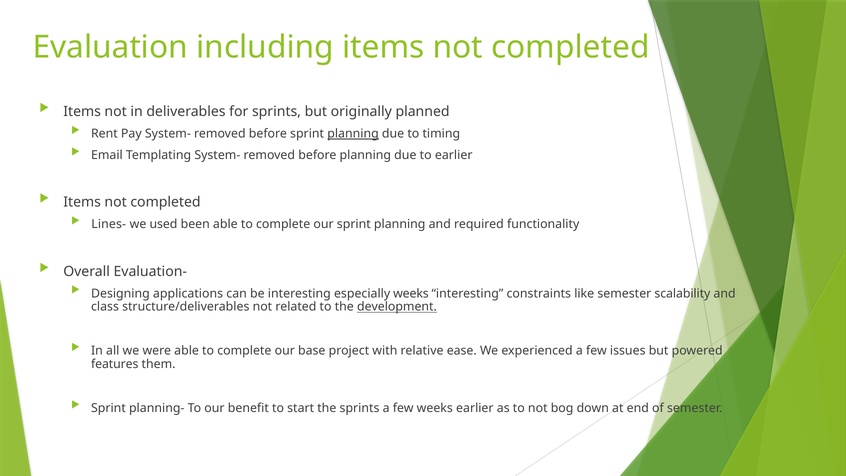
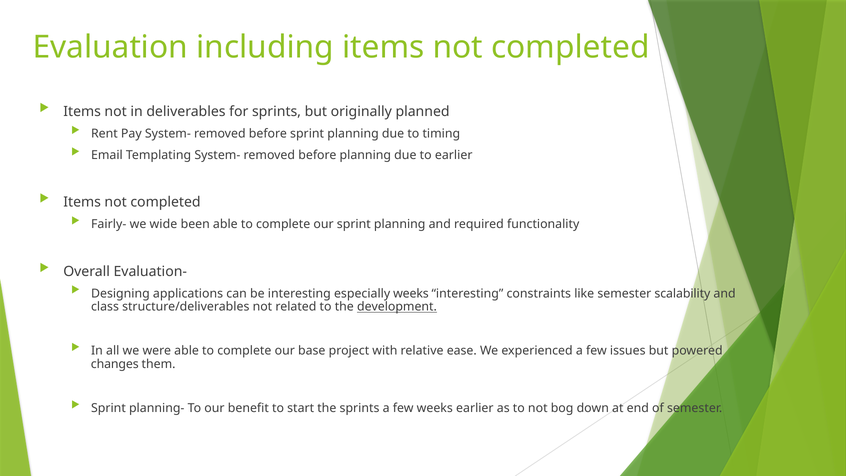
planning underline: present -> none (353, 134)
Lines-: Lines- -> Fairly- (109, 224)
used: used -> wide (163, 224)
features: features -> changes (115, 364)
